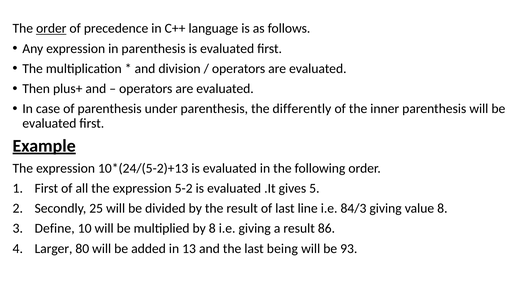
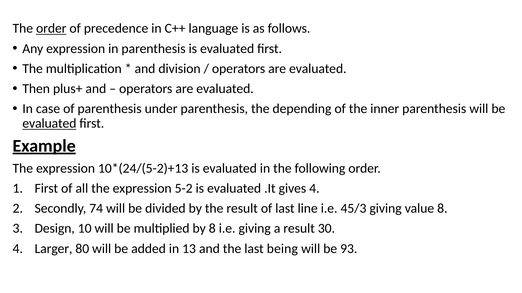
differently: differently -> depending (302, 109)
evaluated underline: none -> present (49, 124)
gives 5: 5 -> 4 (314, 189)
25: 25 -> 74 (96, 209)
84/3: 84/3 -> 45/3 (353, 209)
Define: Define -> Design (55, 229)
86: 86 -> 30 (326, 229)
